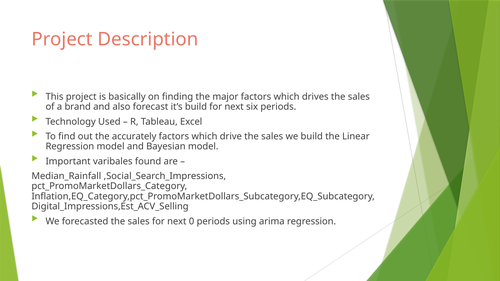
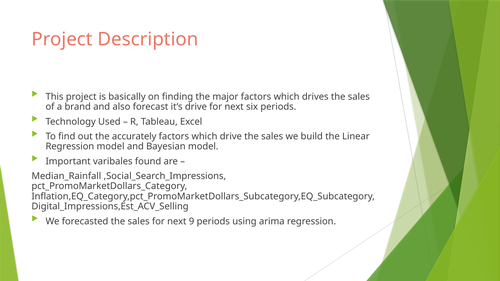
it’s build: build -> drive (196, 107)
0: 0 -> 9 (192, 221)
